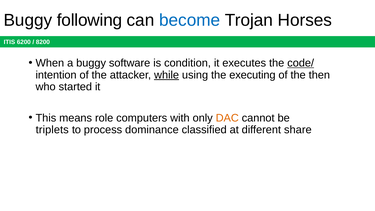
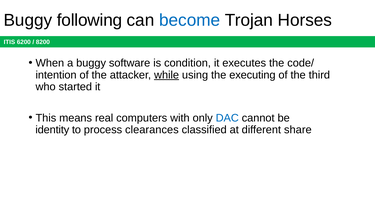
code/ underline: present -> none (301, 63)
then: then -> third (319, 75)
role: role -> real (104, 118)
DAC colour: orange -> blue (227, 118)
triplets: triplets -> identity (52, 130)
dominance: dominance -> clearances (152, 130)
